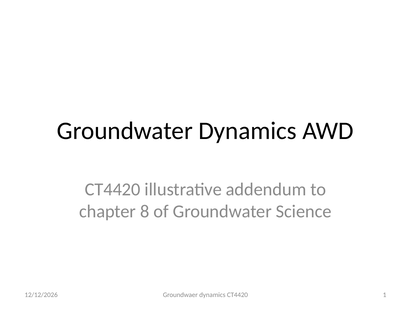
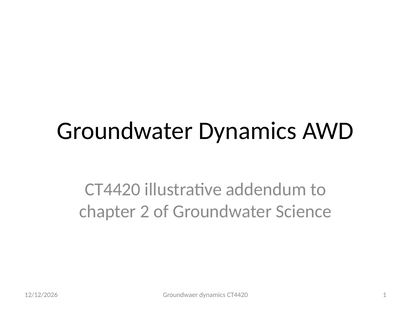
8: 8 -> 2 (145, 211)
